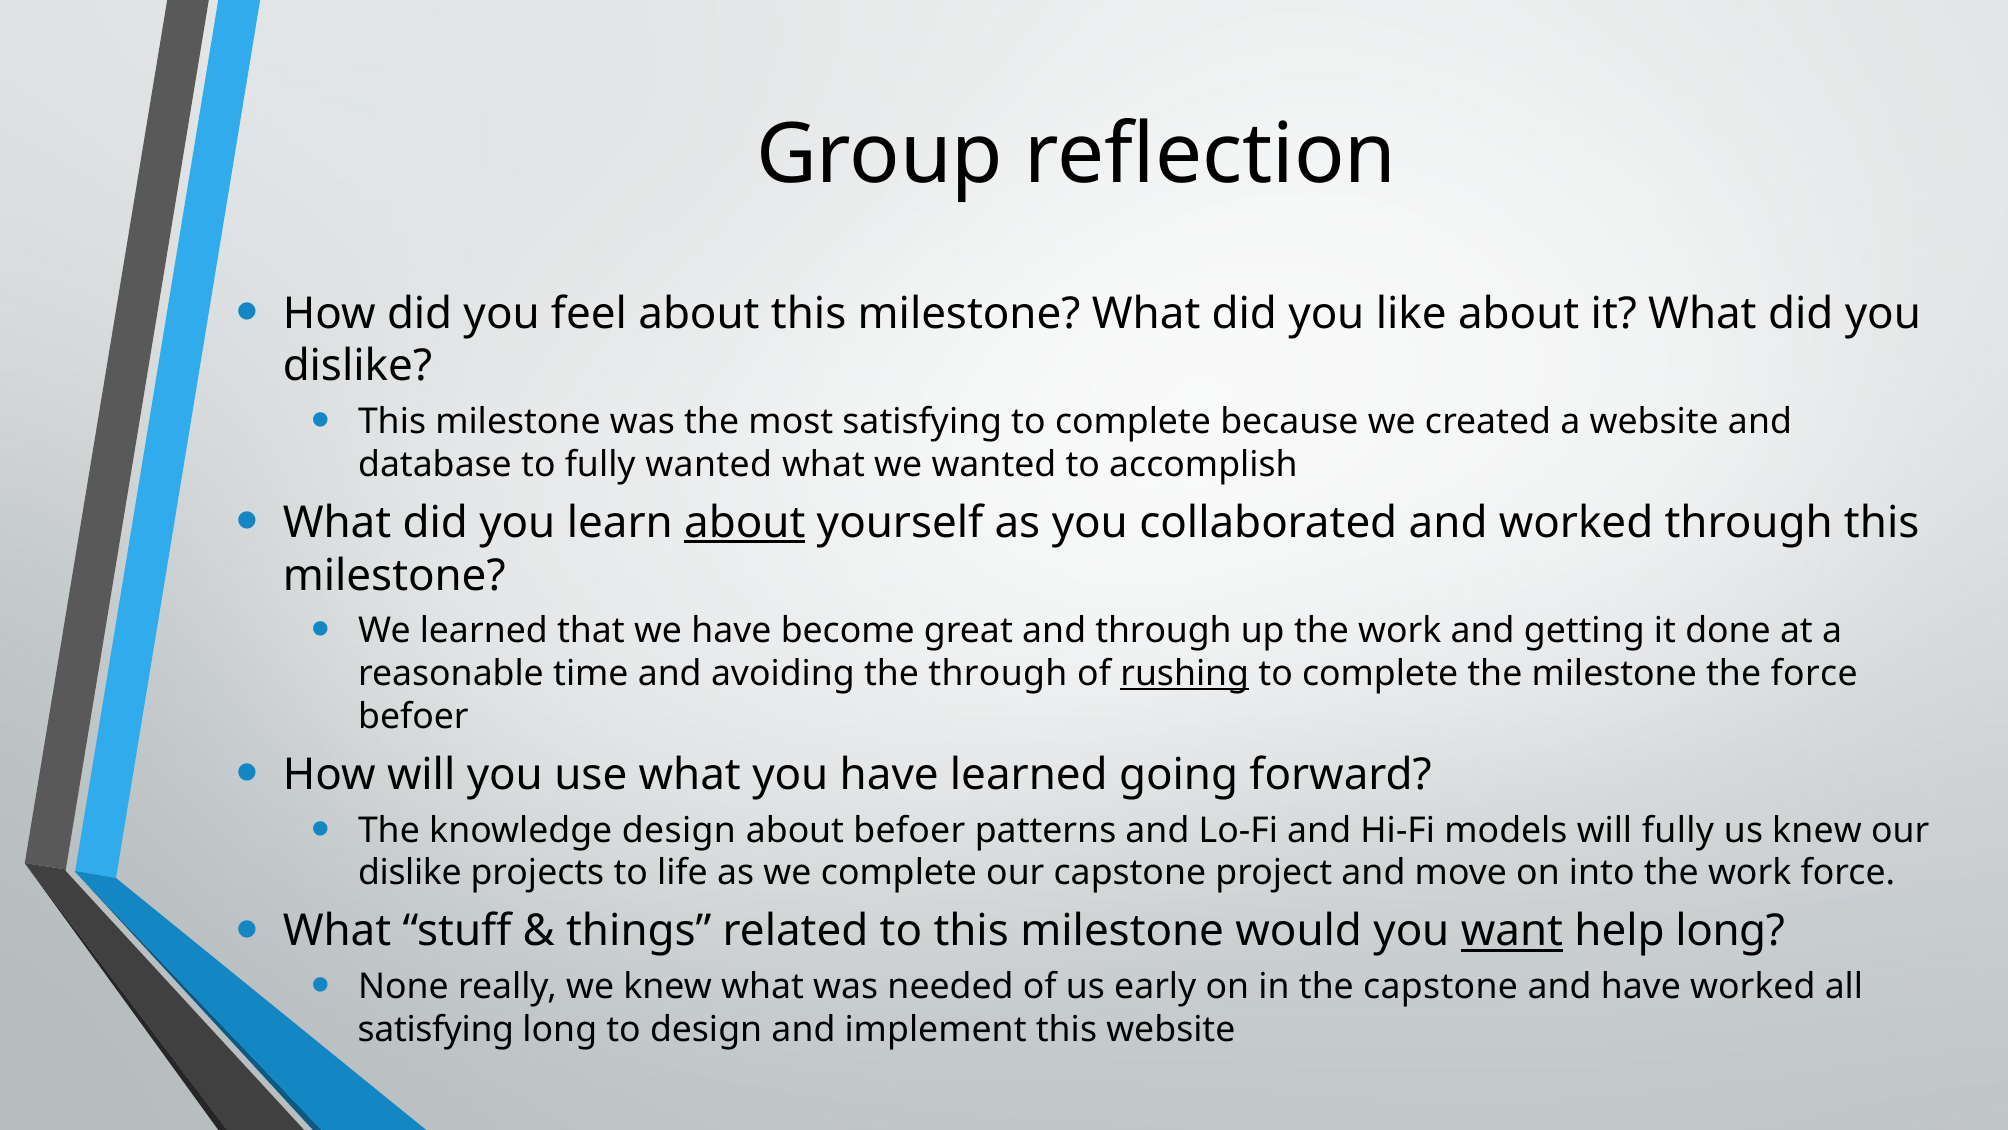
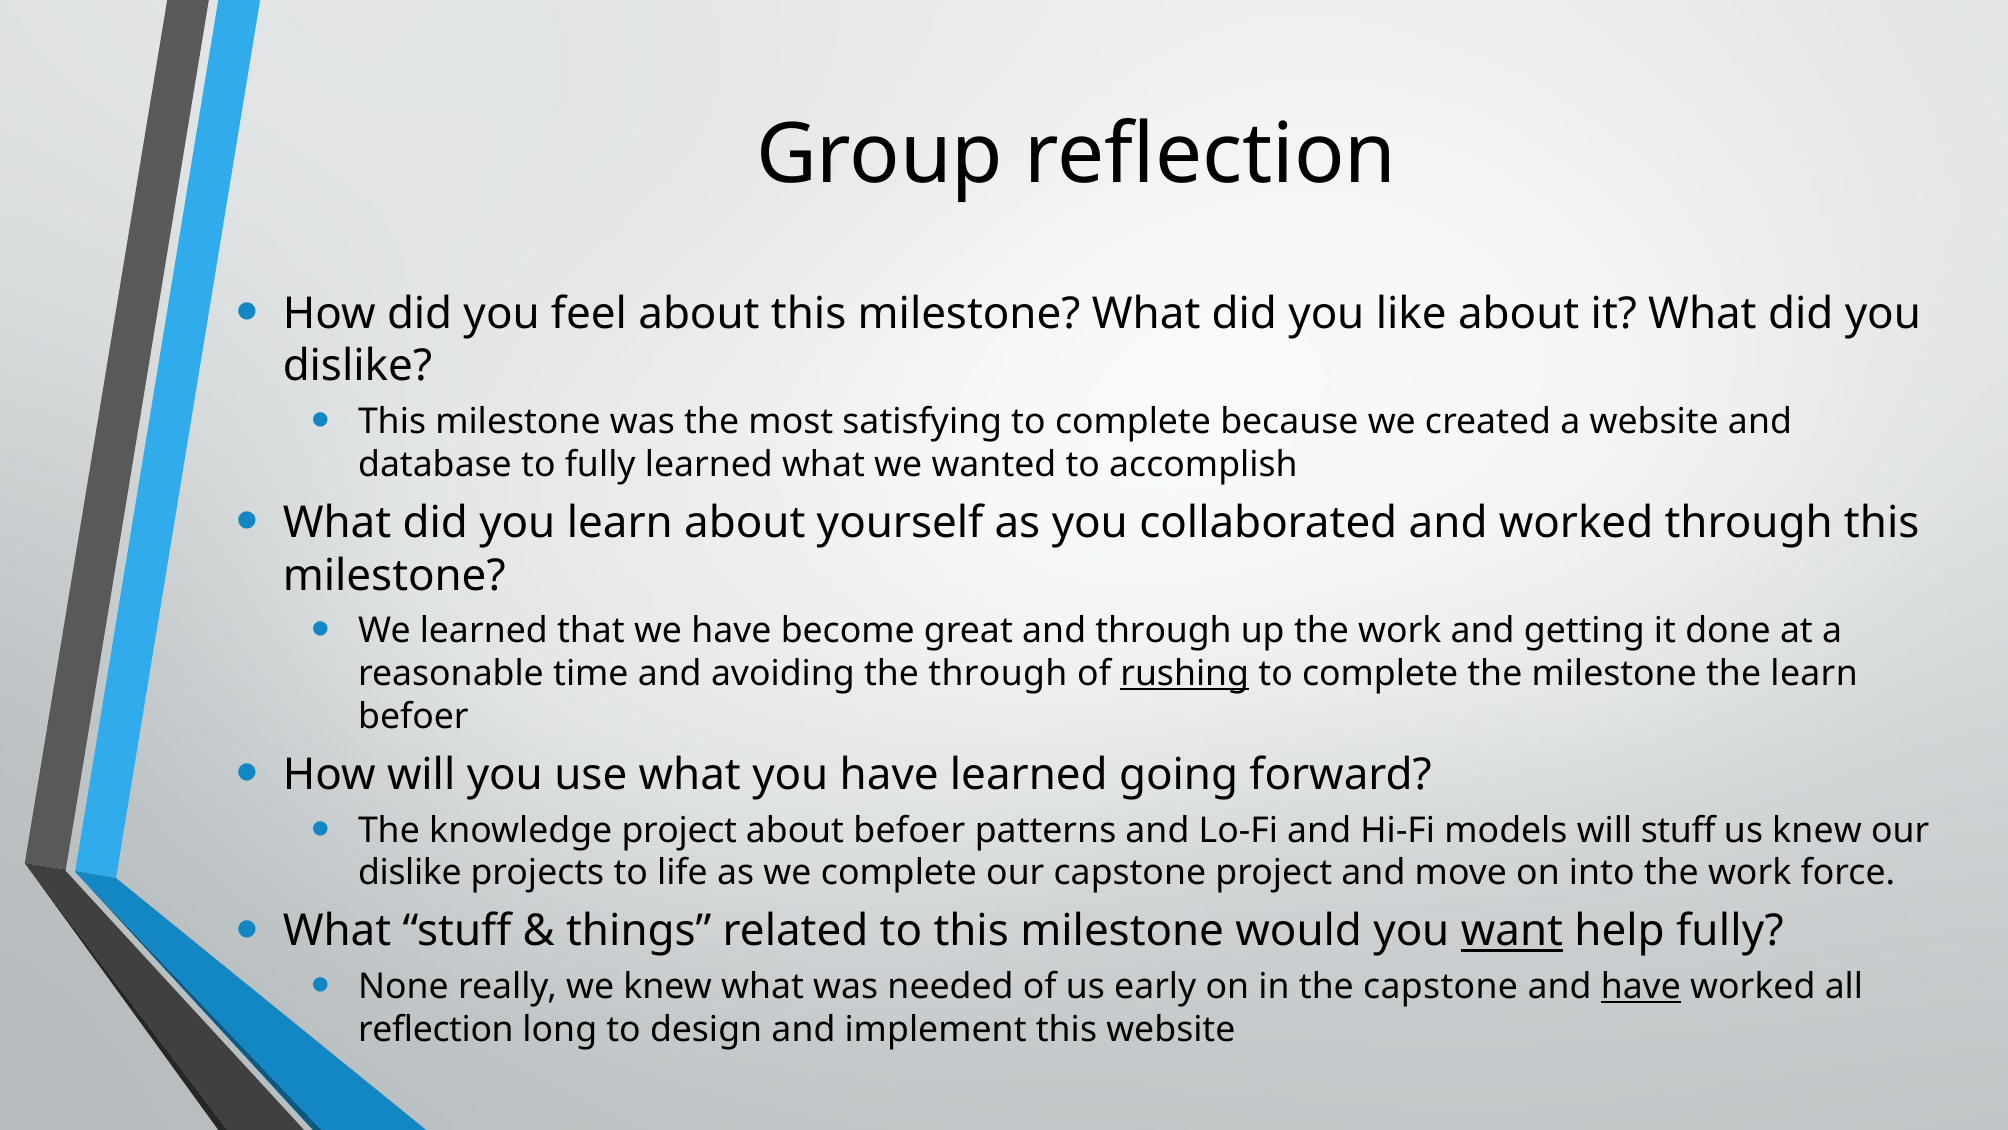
fully wanted: wanted -> learned (709, 464)
about underline: present -> none (745, 523)
the force: force -> learn (1814, 673)
knowledge design: design -> project (679, 830)
will fully: fully -> stuff (1678, 830)
help long: long -> fully (1730, 931)
have underline: none -> present (1641, 986)
satisfying: satisfying -> reflection (436, 1029)
